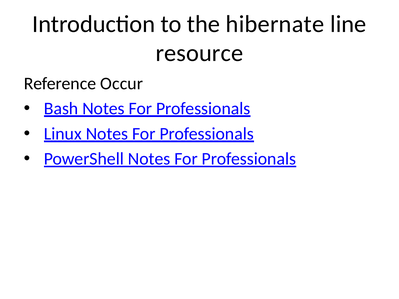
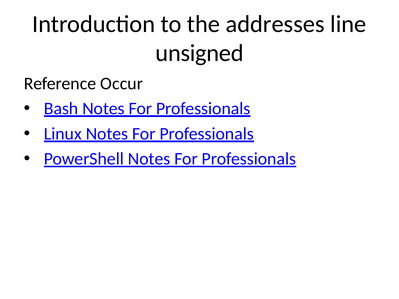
hibernate: hibernate -> addresses (275, 24)
resource: resource -> unsigned (200, 53)
